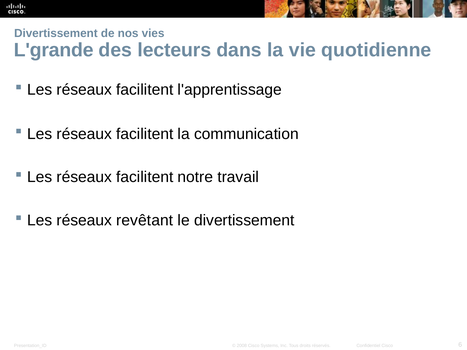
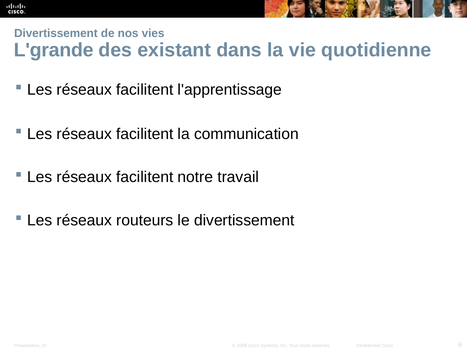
lecteurs: lecteurs -> existant (174, 50)
revêtant: revêtant -> routeurs (145, 220)
